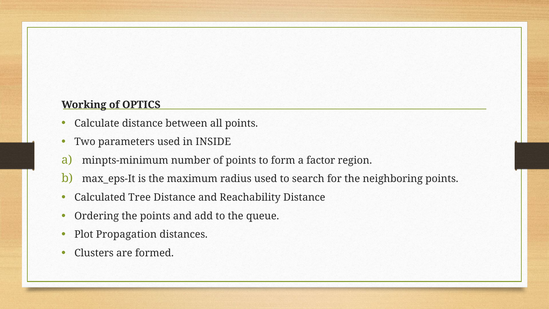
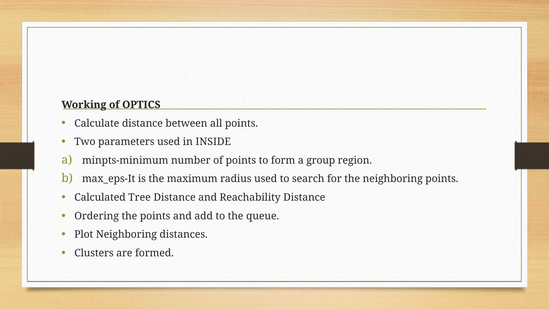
factor: factor -> group (321, 160)
Plot Propagation: Propagation -> Neighboring (126, 234)
